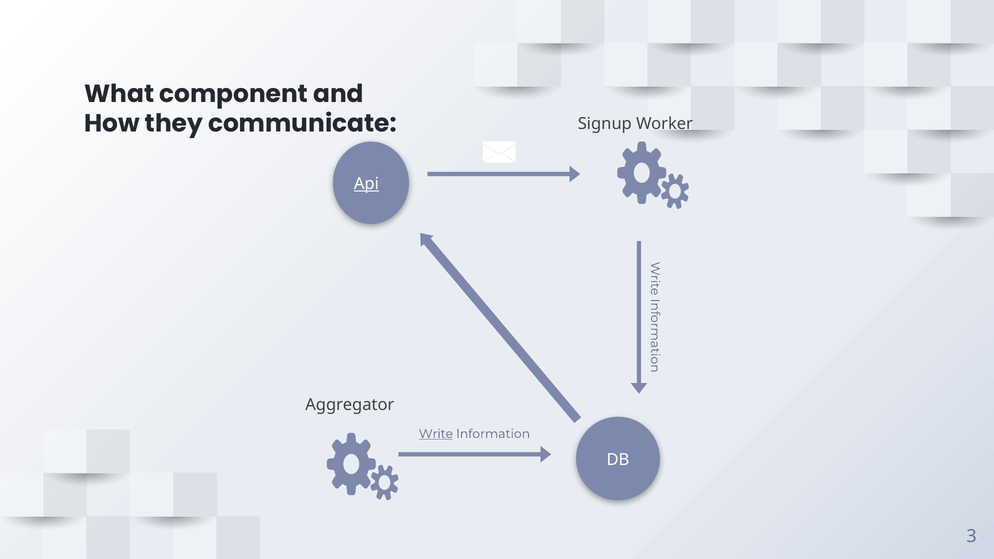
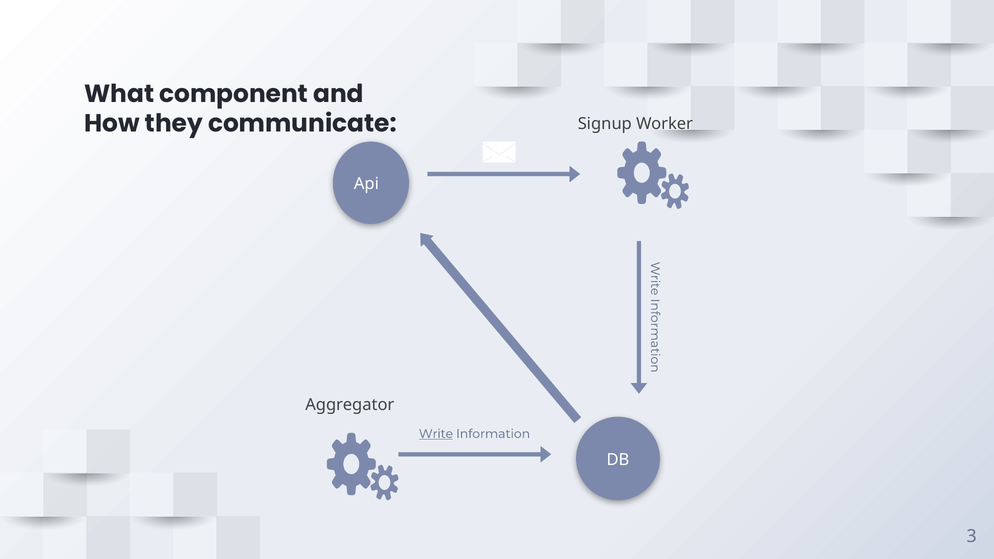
Api underline: present -> none (366, 184)
